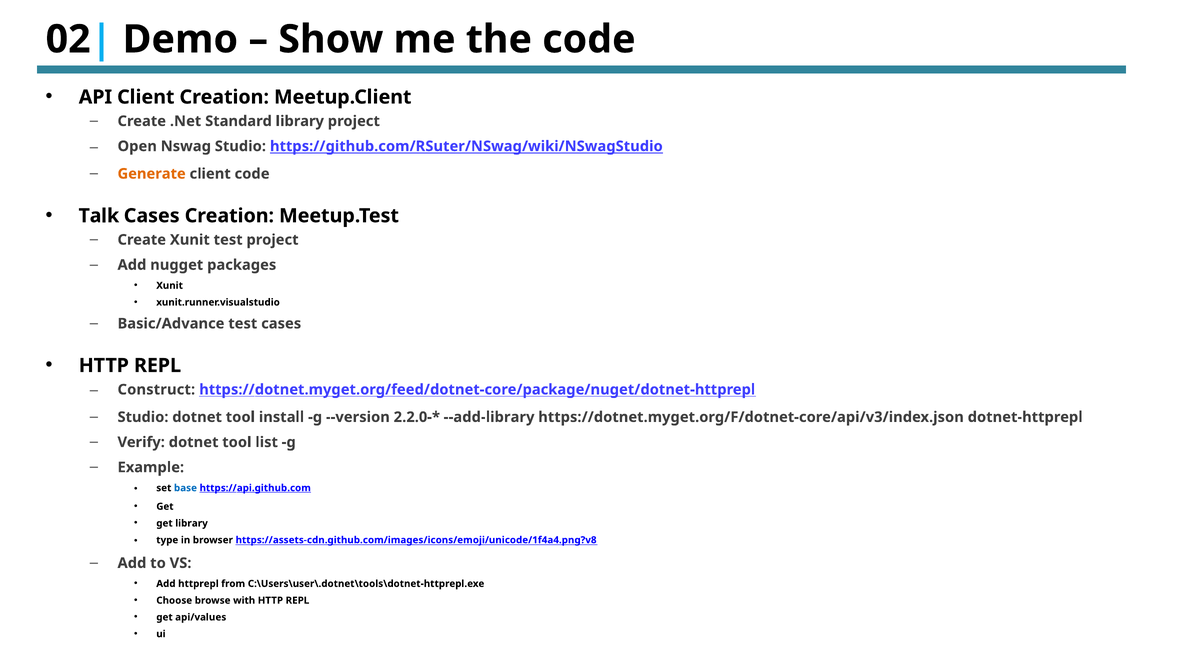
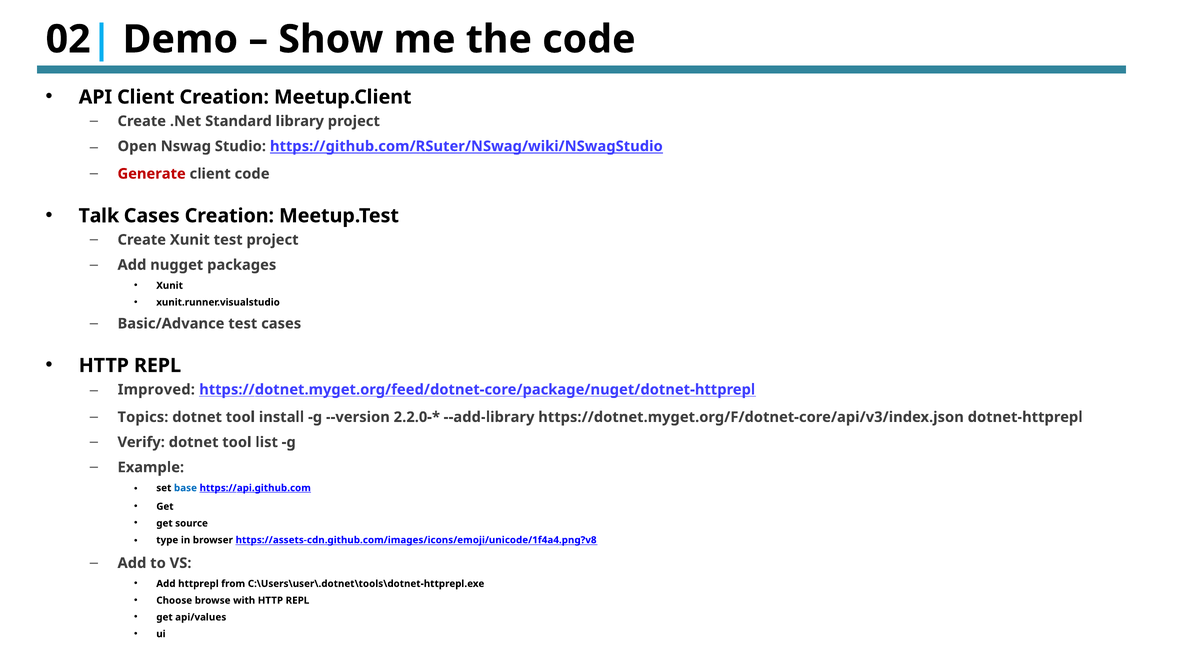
Generate colour: orange -> red (152, 174)
Construct: Construct -> Improved (156, 390)
Studio: Studio -> Topics (143, 417)
get library: library -> source (192, 523)
